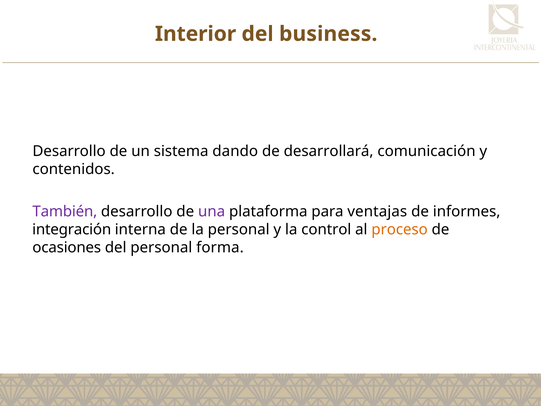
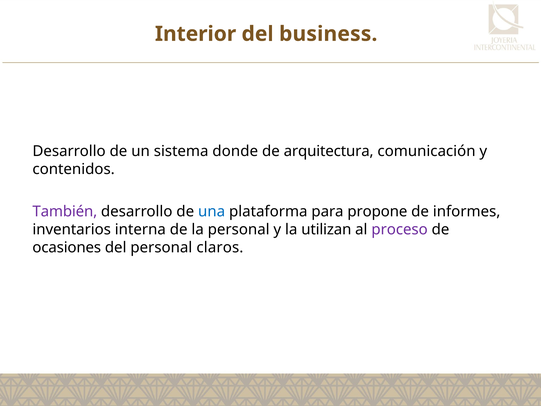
dando: dando -> donde (235, 151)
desarrollará: desarrollará -> arquitectura (329, 151)
una colour: purple -> blue (212, 211)
ventajas: ventajas -> propone (377, 211)
integración: integración -> inventarios (72, 229)
control: control -> utilizan (326, 229)
proceso colour: orange -> purple (400, 229)
forma: forma -> claros (220, 247)
